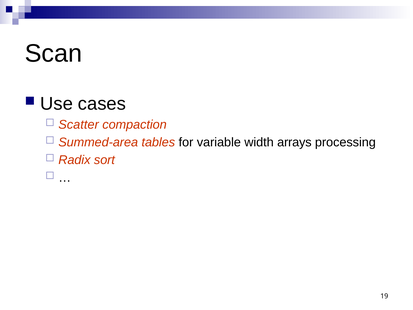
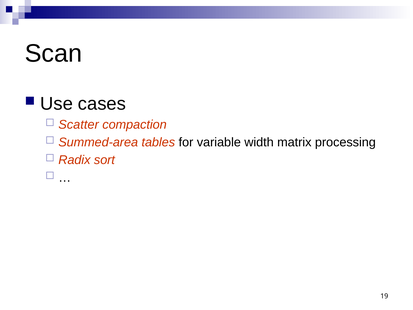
arrays: arrays -> matrix (294, 142)
